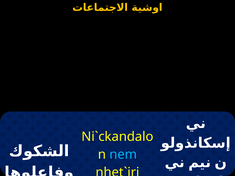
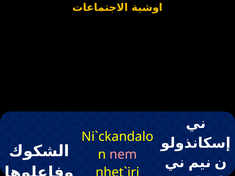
nem colour: light blue -> pink (123, 155)
